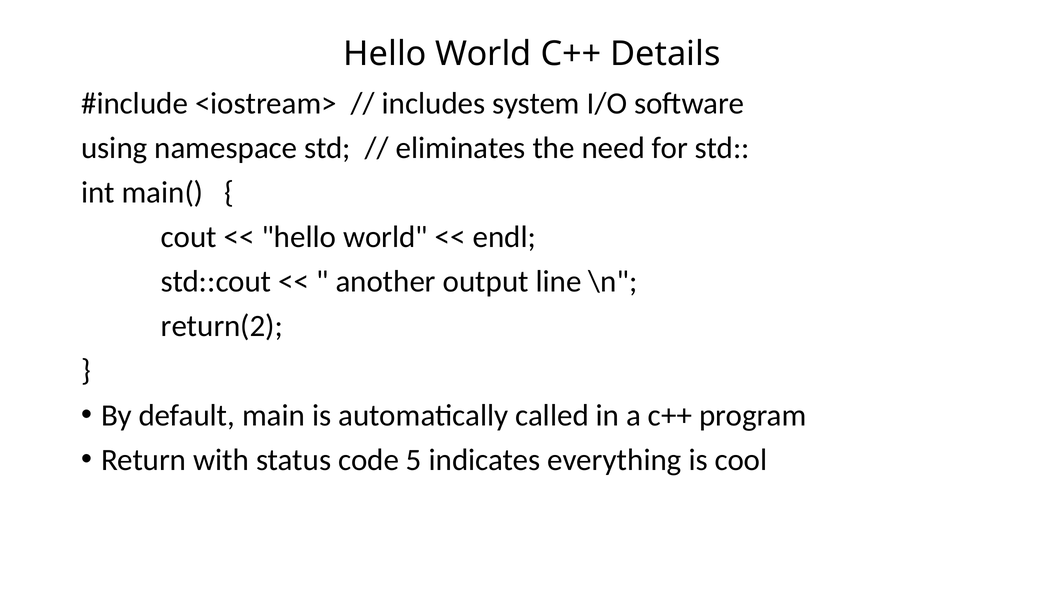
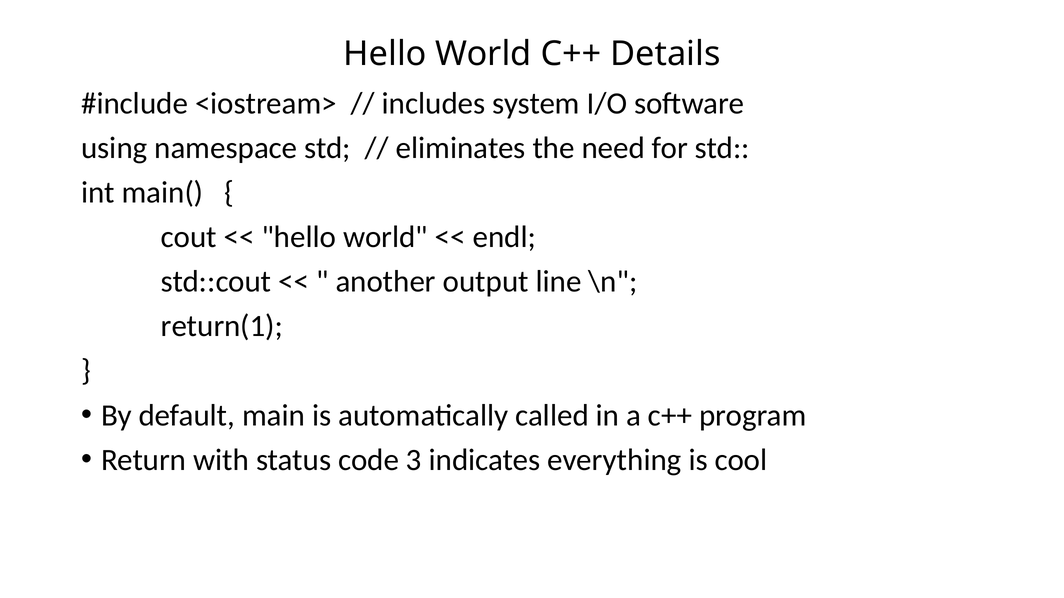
return(2: return(2 -> return(1 (222, 327)
5: 5 -> 3 (414, 460)
